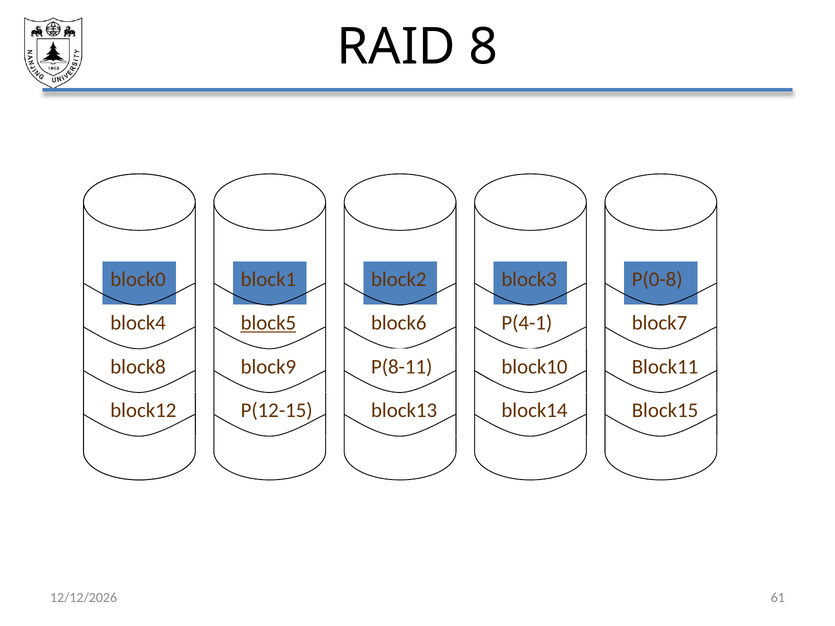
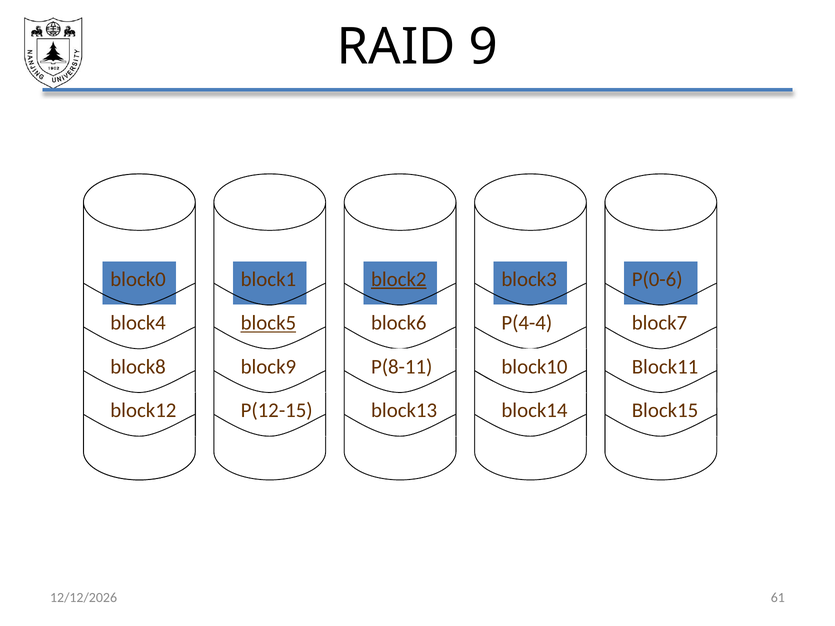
8: 8 -> 9 (483, 47)
block2 underline: none -> present (399, 280)
P(0-8: P(0-8 -> P(0-6 (657, 280)
P(4-1: P(4-1 -> P(4-4 (527, 323)
